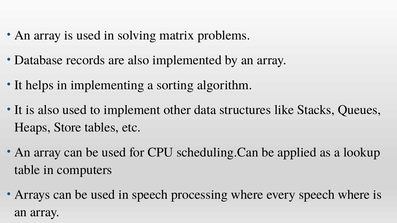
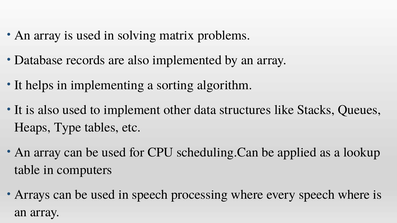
Store: Store -> Type (68, 128)
